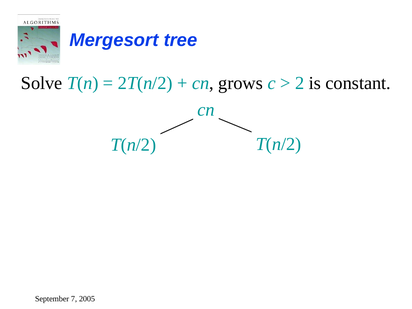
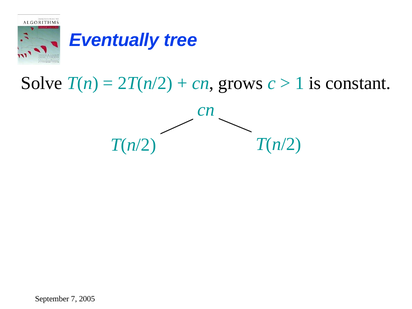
Mergesort: Mergesort -> Eventually (114, 40)
2: 2 -> 1 (300, 83)
